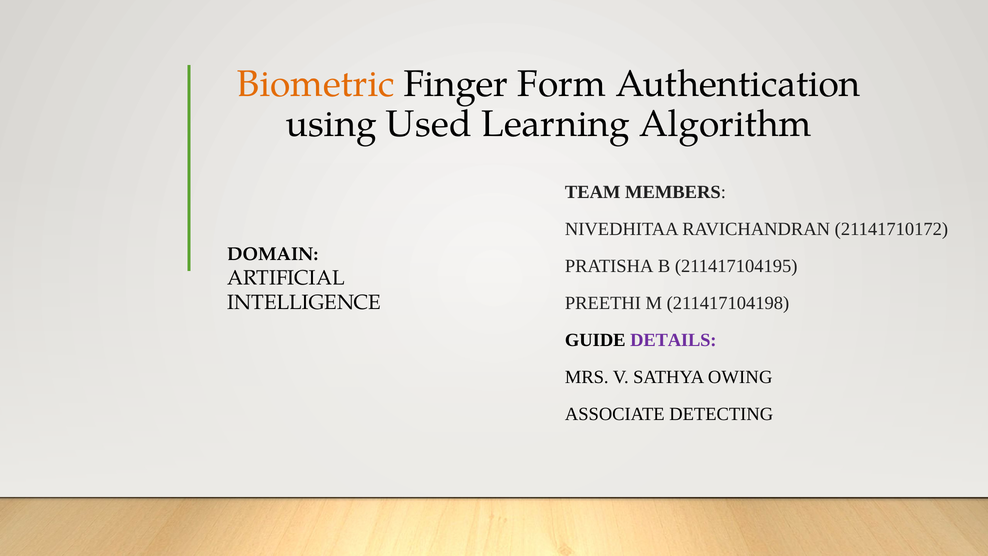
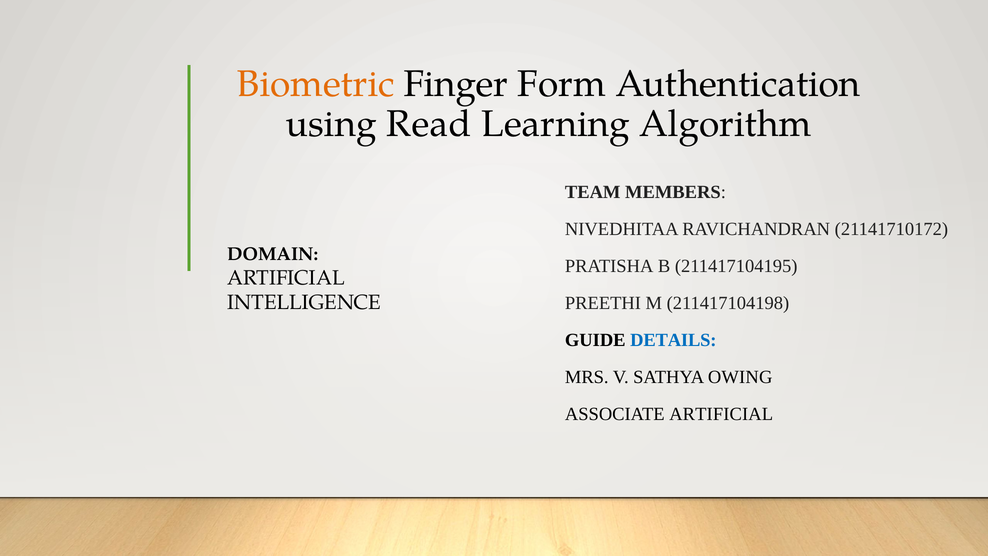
Used: Used -> Read (429, 124)
DETAILS colour: purple -> blue (673, 340)
ASSOCIATE DETECTING: DETECTING -> ARTIFICIAL (721, 414)
